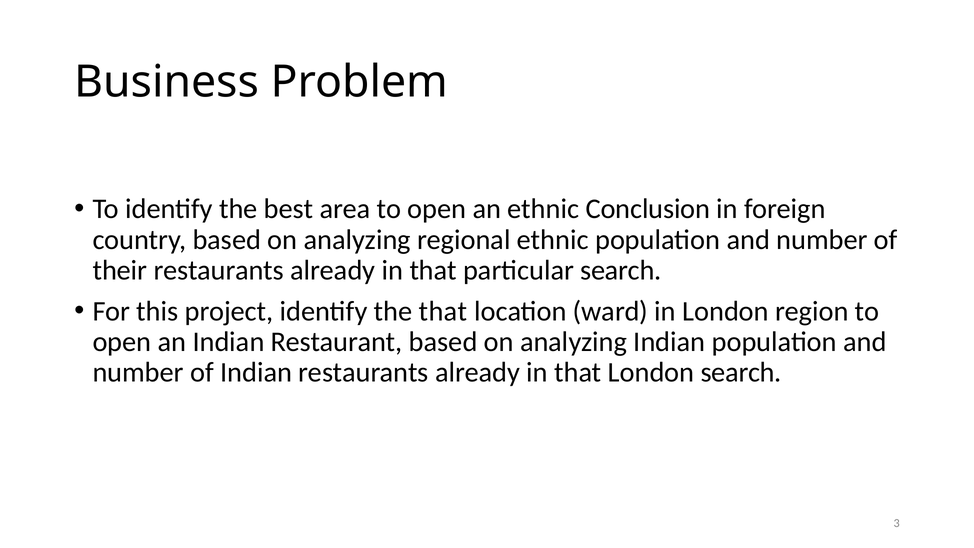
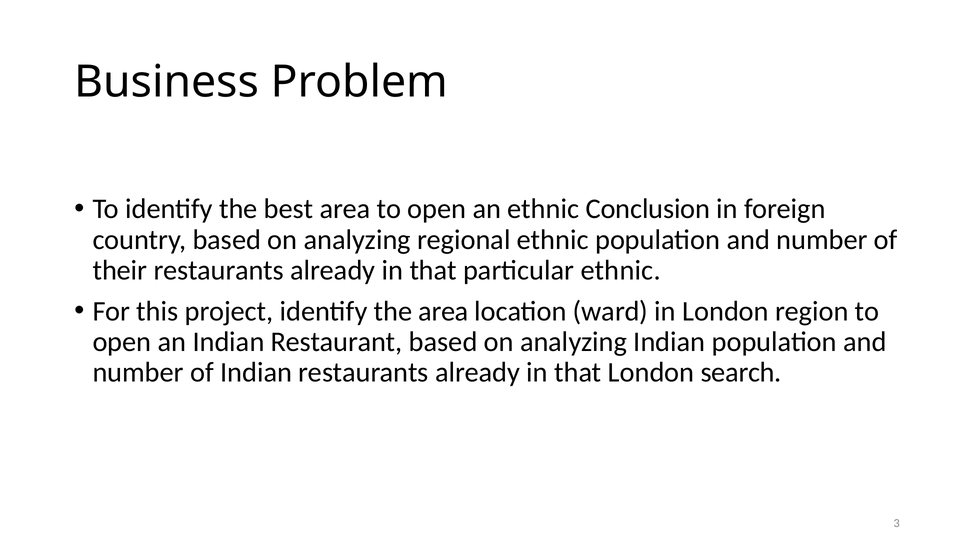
particular search: search -> ethnic (621, 270)
the that: that -> area (443, 311)
